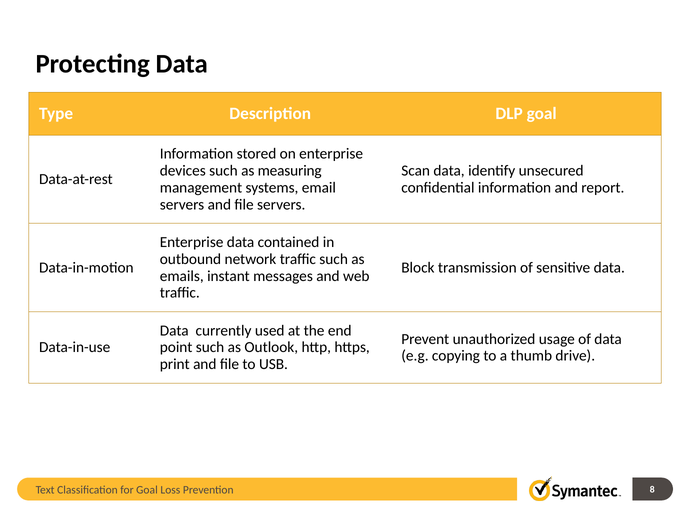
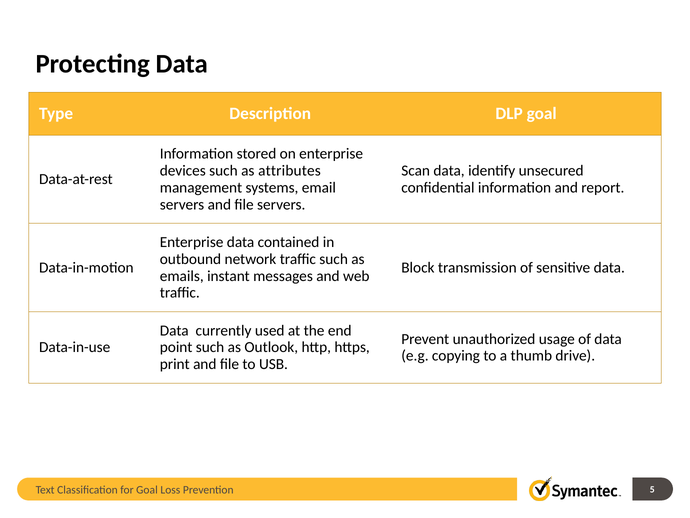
measuring: measuring -> attributes (290, 171)
8: 8 -> 5 (652, 489)
